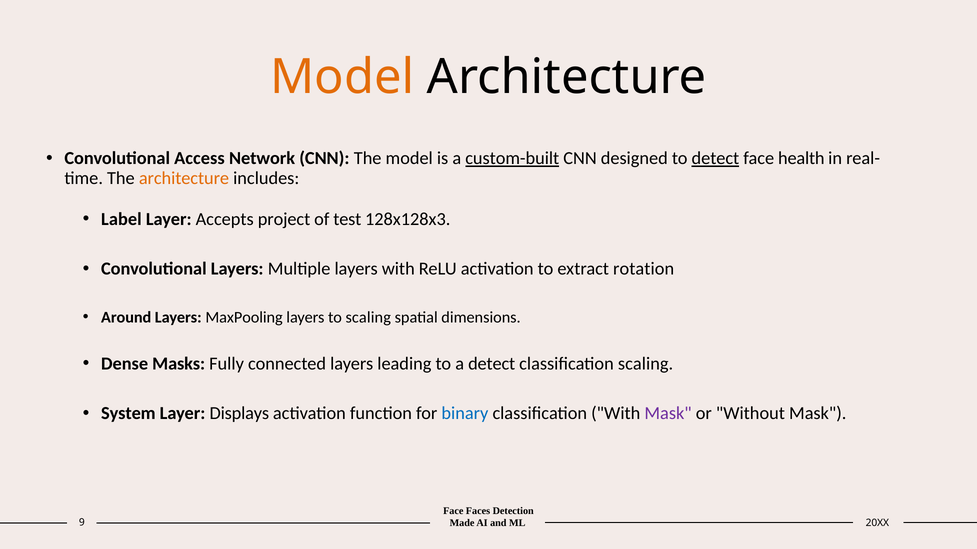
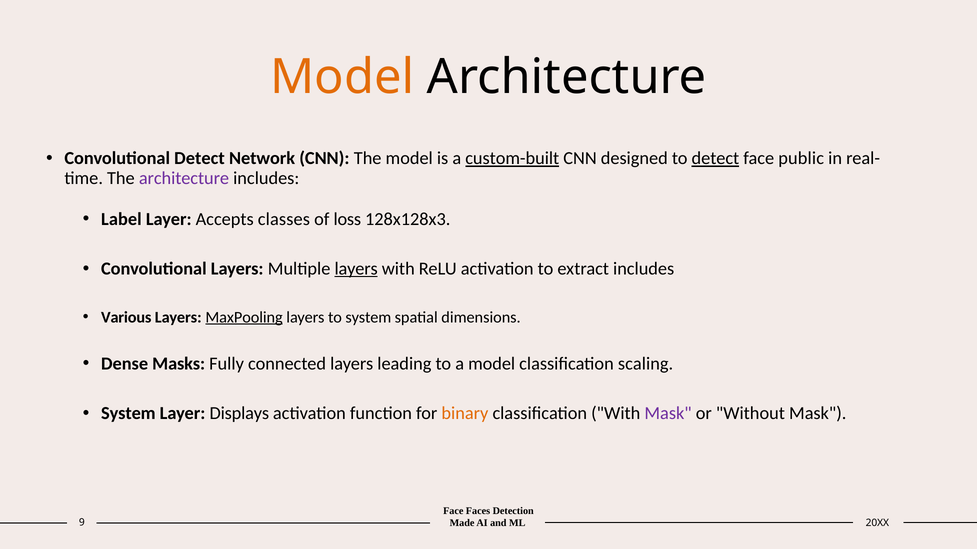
Convolutional Access: Access -> Detect (199, 159)
health: health -> public (801, 159)
architecture colour: orange -> purple (184, 178)
project: project -> classes (284, 219)
test: test -> loss (347, 219)
layers underline: none -> present (356, 269)
extract rotation: rotation -> includes (644, 269)
Around: Around -> Various (126, 318)
MaxPooling underline: none -> present (244, 318)
to scaling: scaling -> system (368, 318)
a detect: detect -> model (492, 364)
binary colour: blue -> orange (465, 414)
